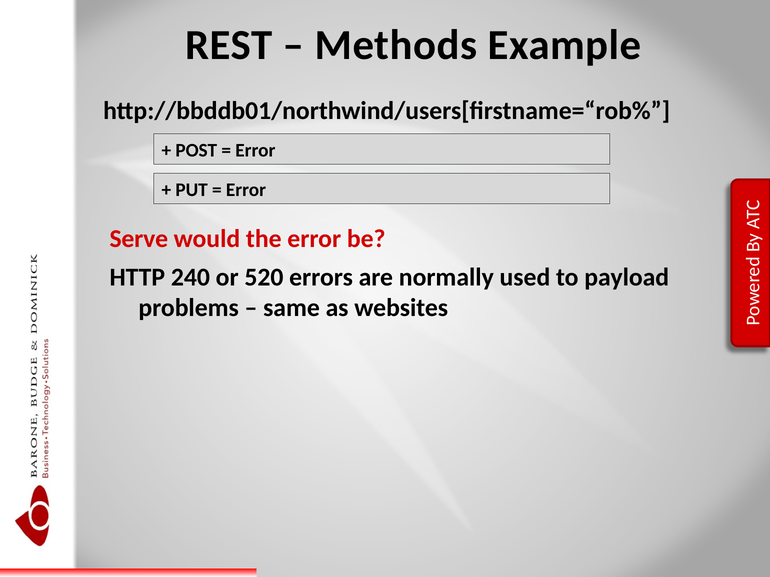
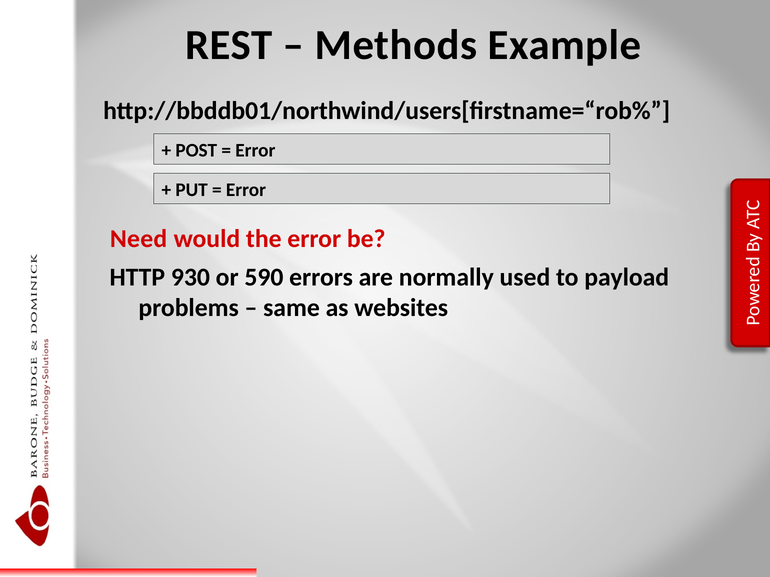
Serve: Serve -> Need (139, 239)
240: 240 -> 930 (190, 277)
520: 520 -> 590 (264, 277)
